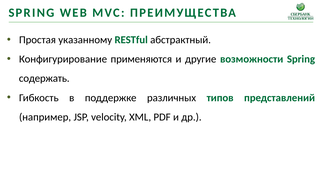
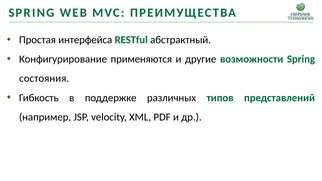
указанному: указанному -> интерфейса (85, 40)
содержать: содержать -> состояния (44, 78)
